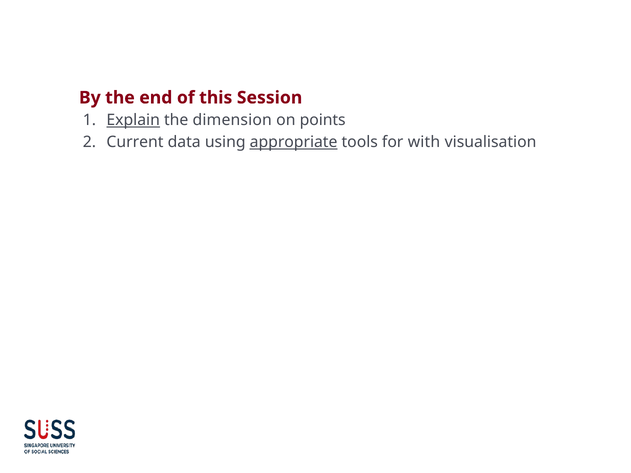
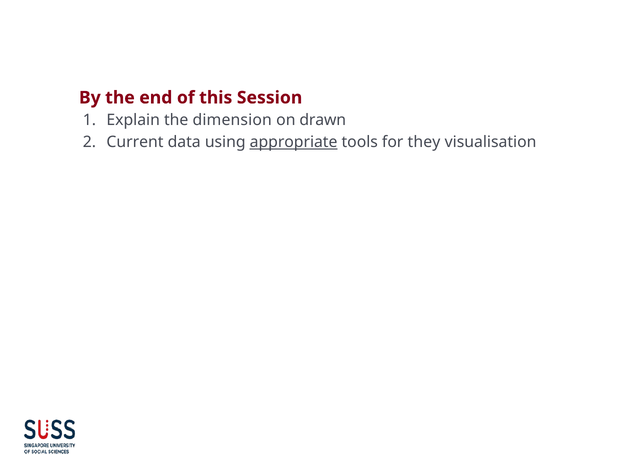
Explain underline: present -> none (133, 120)
points: points -> drawn (323, 120)
with: with -> they (424, 142)
